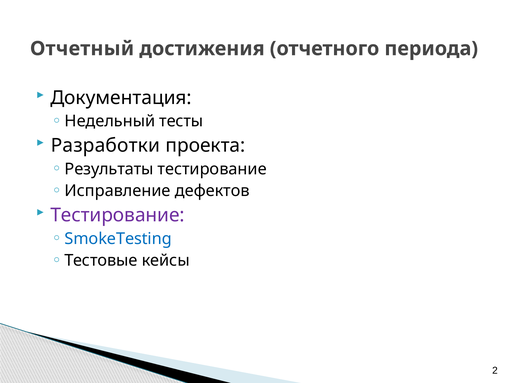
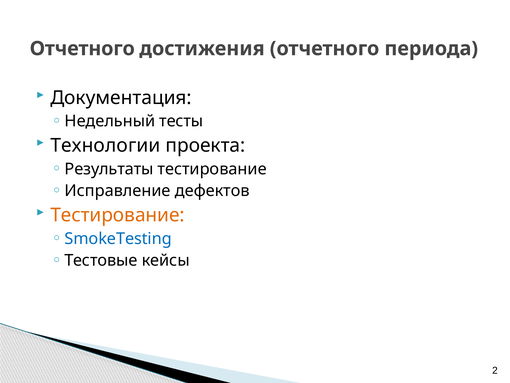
Отчетный: Отчетный -> Отчетного (82, 49)
Разработки: Разработки -> Технологии (105, 145)
Тестирование colour: purple -> orange (118, 215)
